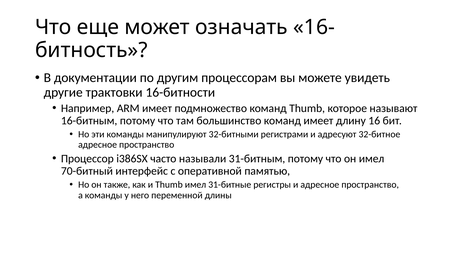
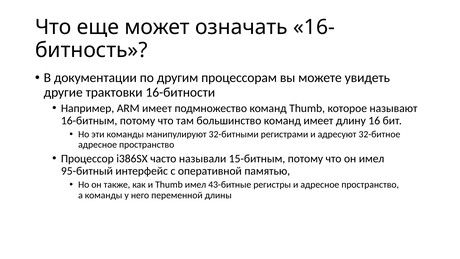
31-битным: 31-битным -> 15-битным (257, 158)
70-битный: 70-битный -> 95-битный (87, 171)
31-битные: 31-битные -> 43-битные (230, 185)
